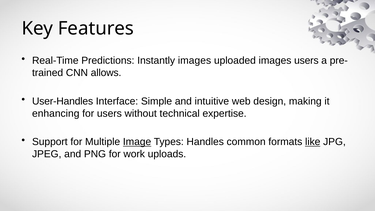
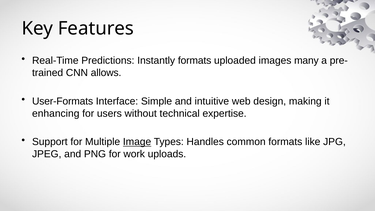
Instantly images: images -> formats (195, 61)
images users: users -> many (306, 61)
User-Handles: User-Handles -> User-Formats (63, 101)
like underline: present -> none (313, 142)
